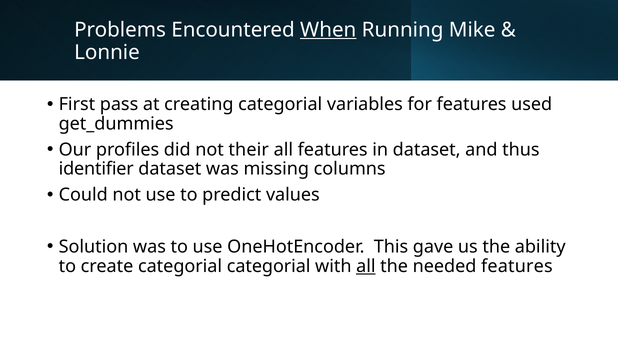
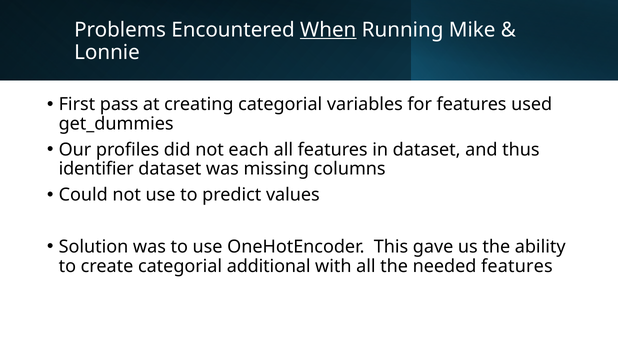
their: their -> each (249, 150)
categorial categorial: categorial -> additional (269, 267)
all underline: present -> none (366, 267)
